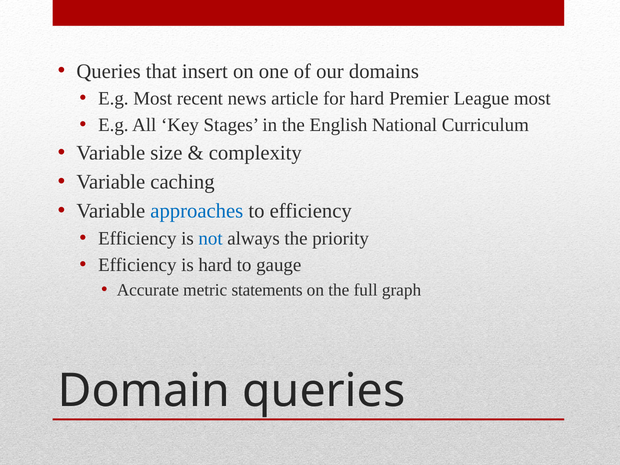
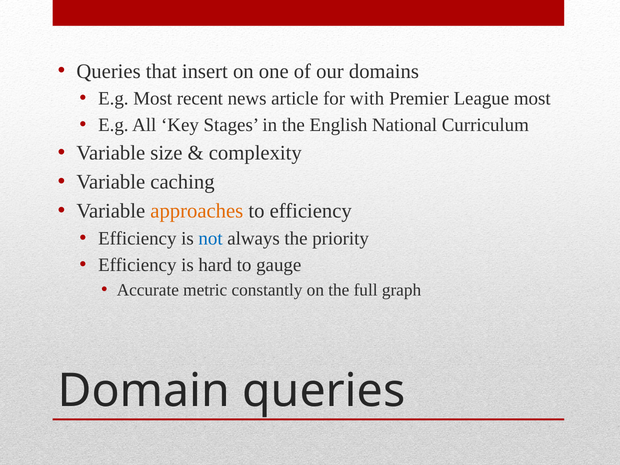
for hard: hard -> with (367, 99)
approaches colour: blue -> orange (197, 211)
statements: statements -> constantly (267, 290)
